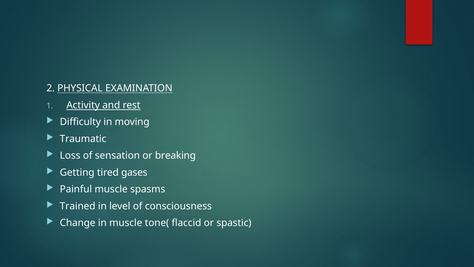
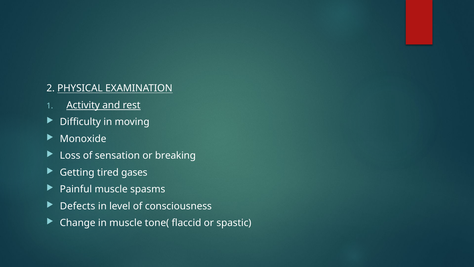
Traumatic: Traumatic -> Monoxide (83, 139)
Trained: Trained -> Defects (78, 206)
